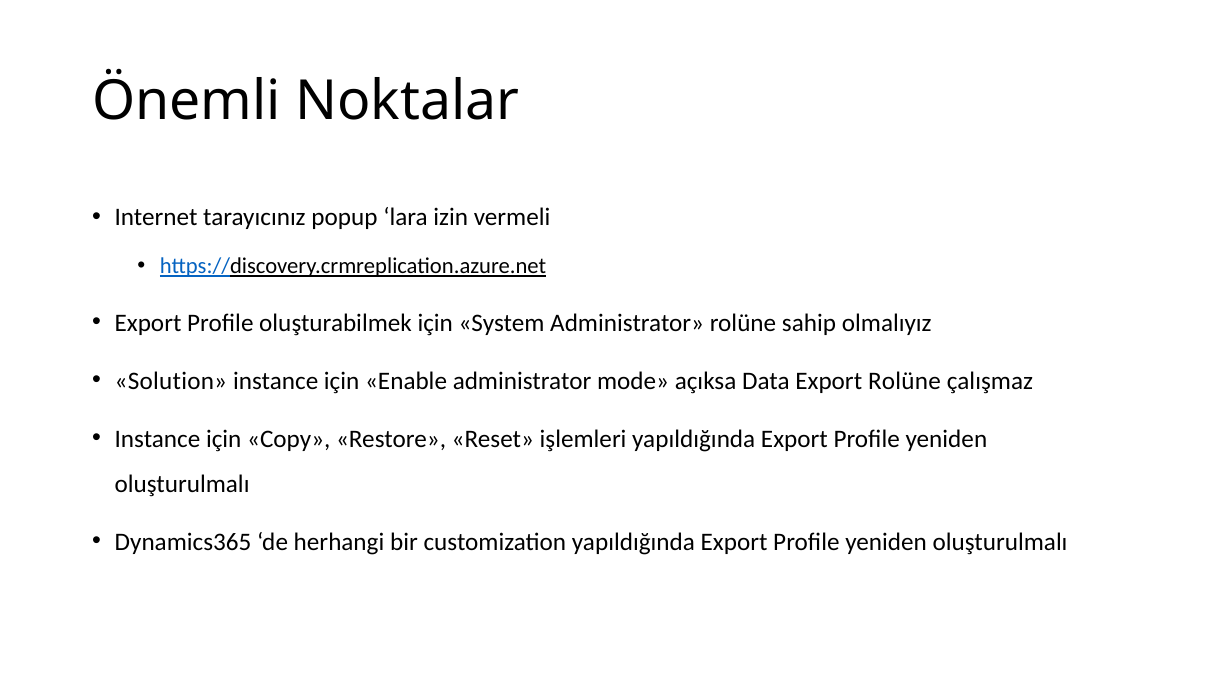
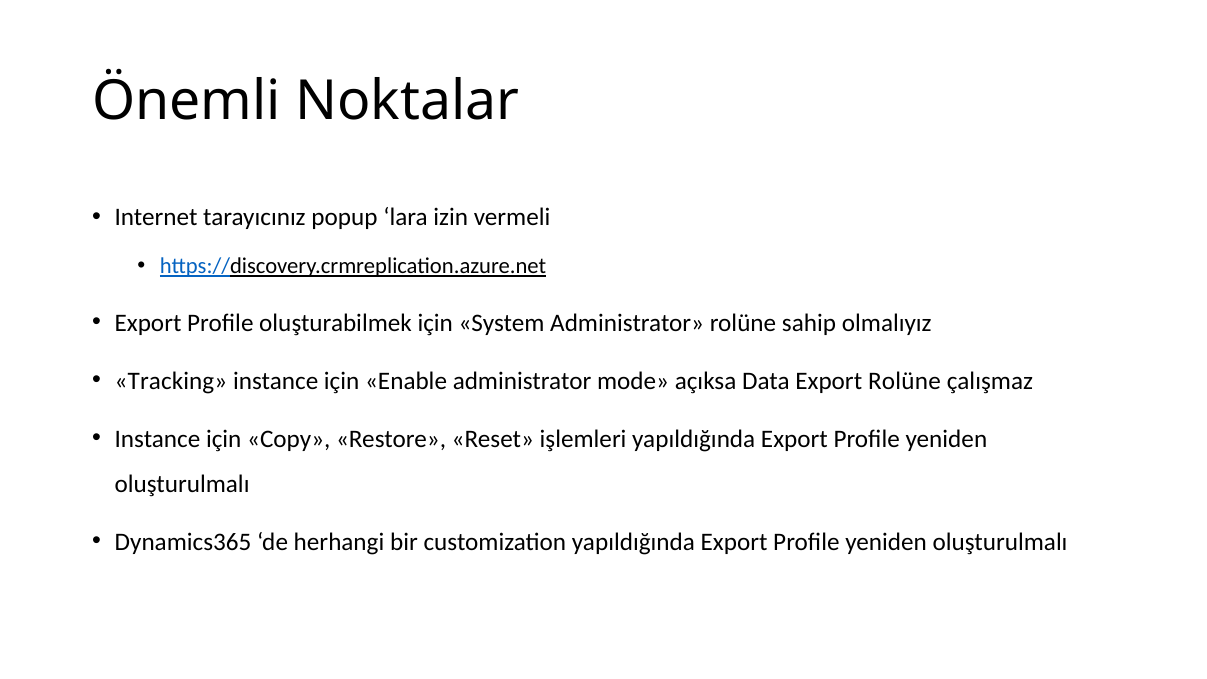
Solution: Solution -> Tracking (171, 381)
